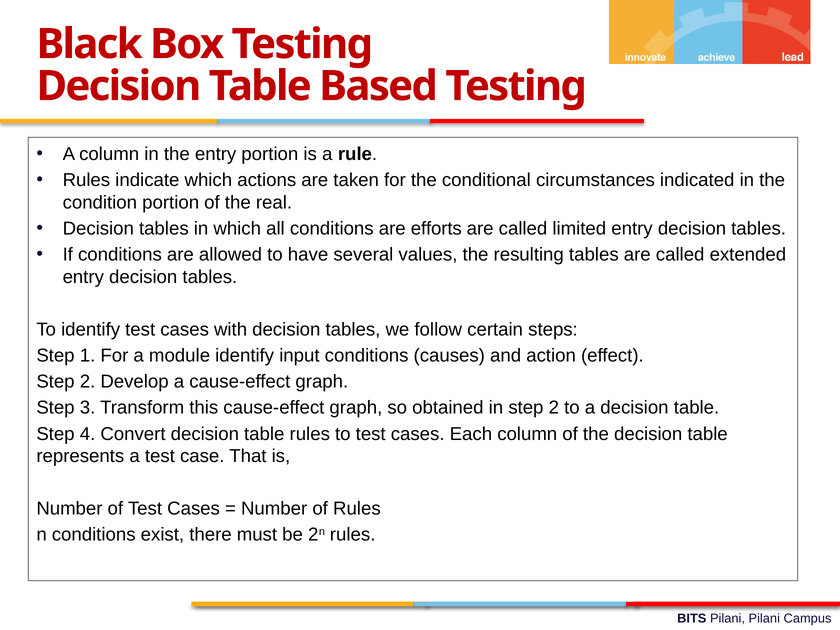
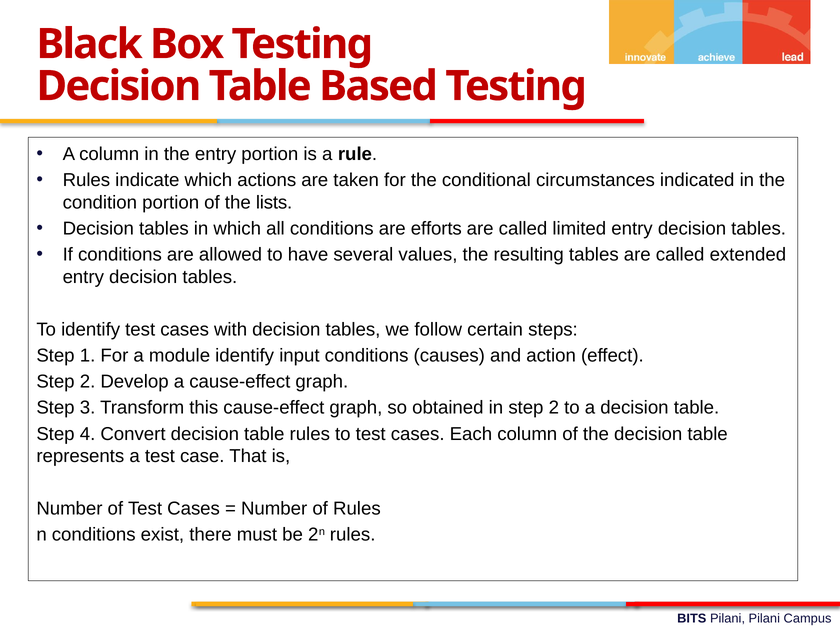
real: real -> lists (274, 202)
